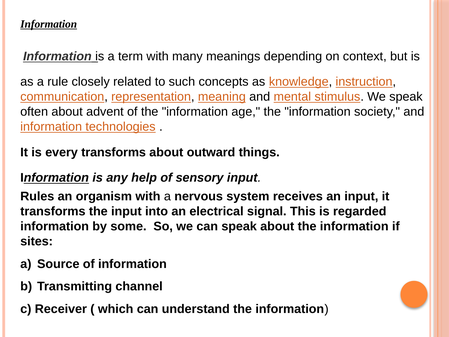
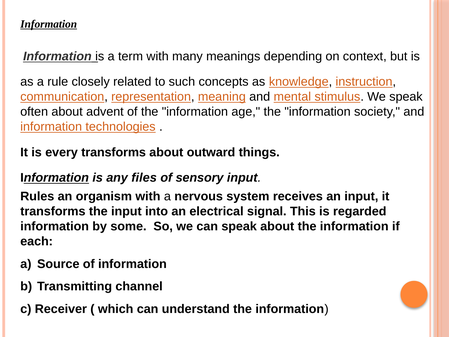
help: help -> files (144, 178)
sites: sites -> each (37, 241)
